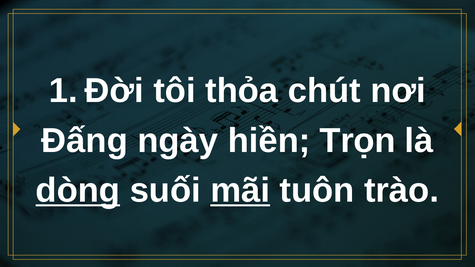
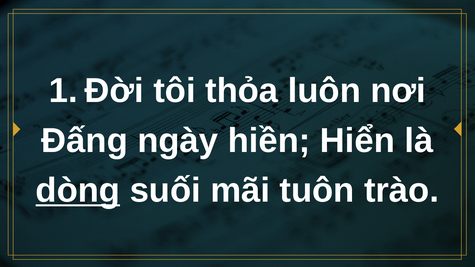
chút: chút -> luôn (324, 91)
Trọn: Trọn -> Hiển (357, 141)
mãi underline: present -> none (240, 191)
